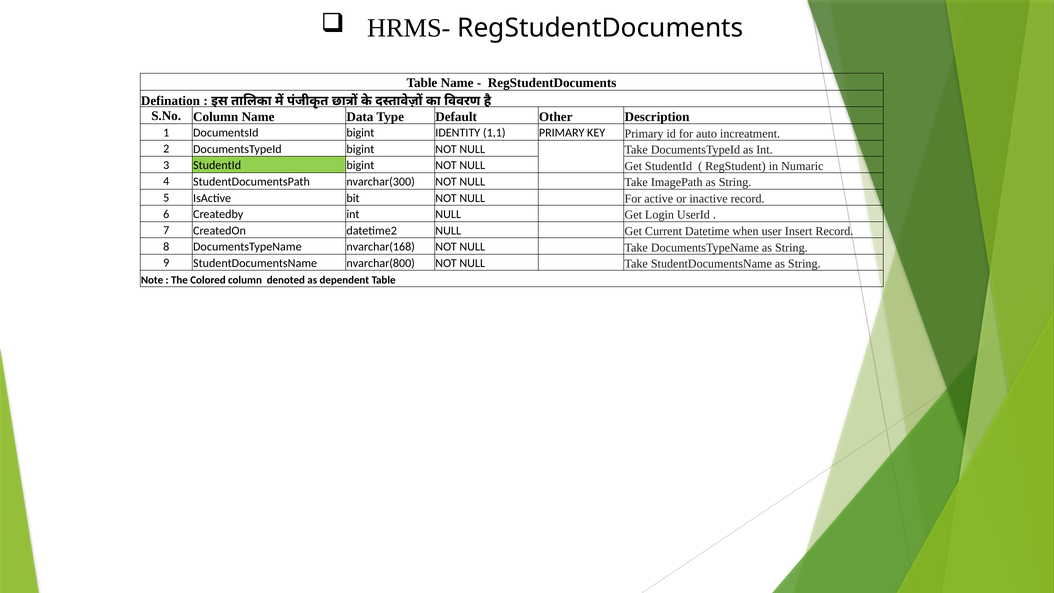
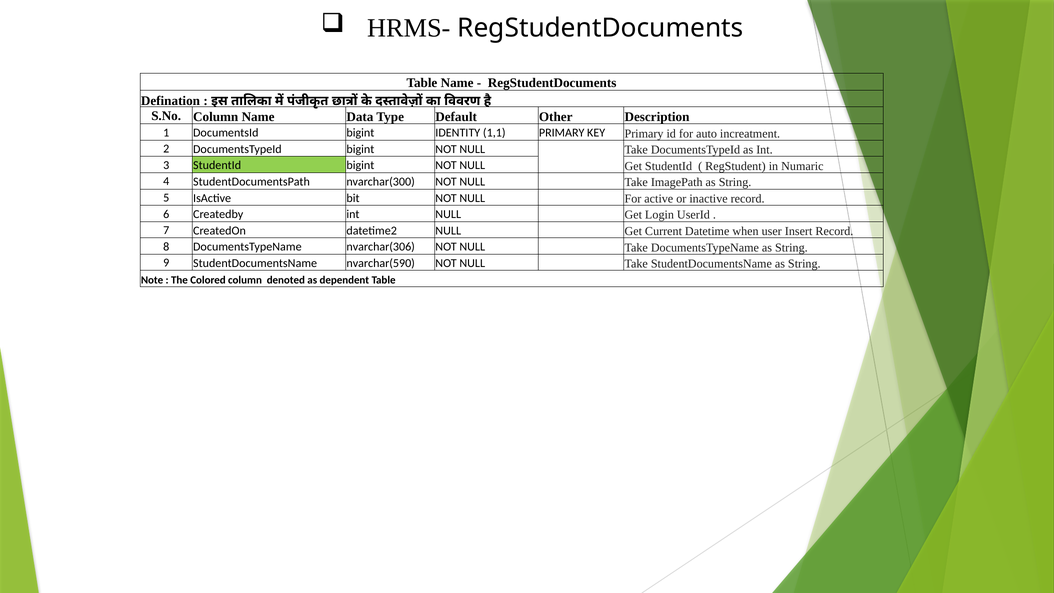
nvarchar(168: nvarchar(168 -> nvarchar(306 (381, 247)
nvarchar(800: nvarchar(800 -> nvarchar(590 (381, 263)
